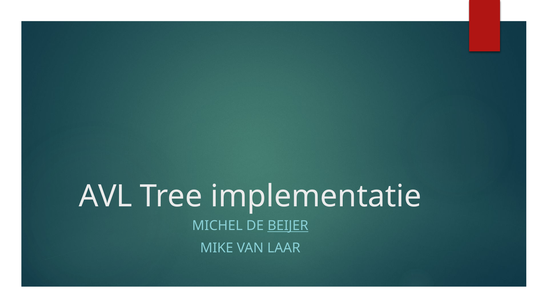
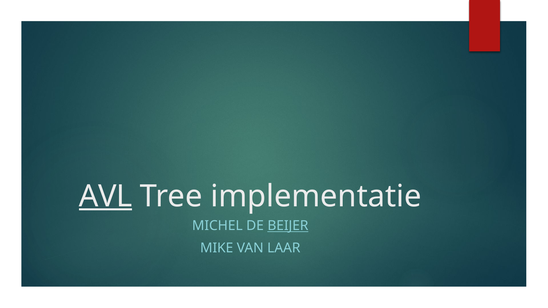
AVL underline: none -> present (106, 196)
